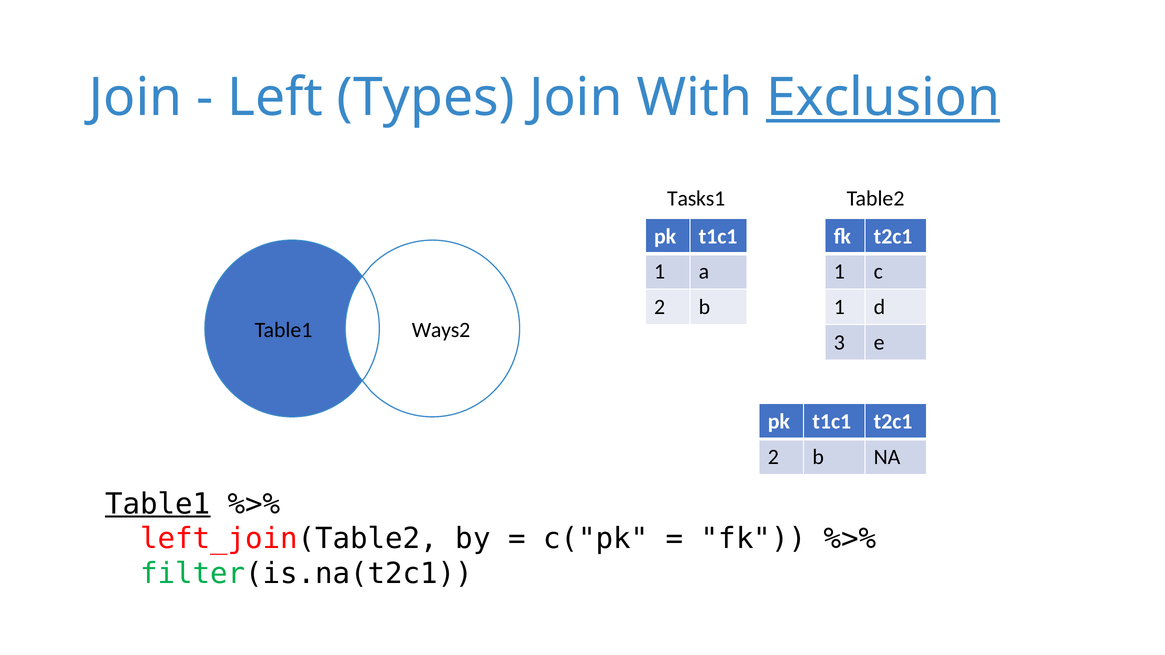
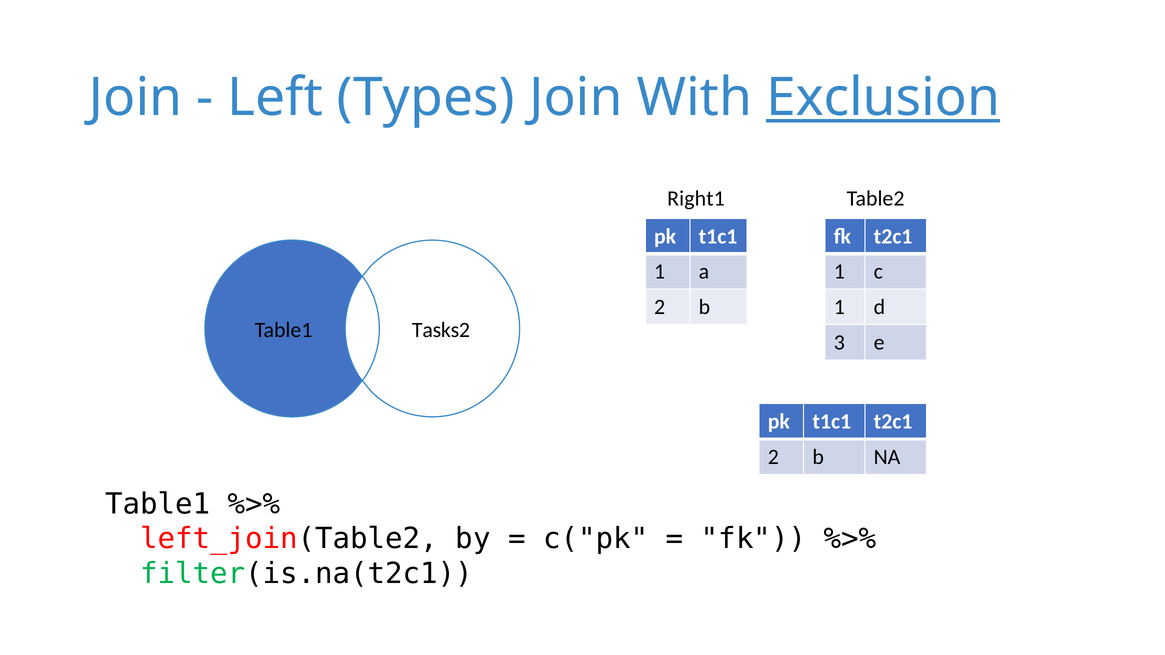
Tasks1: Tasks1 -> Right1 (696, 199)
Ways2: Ways2 -> Tasks2 (441, 330)
Table1 underline: present -> none (158, 504)
